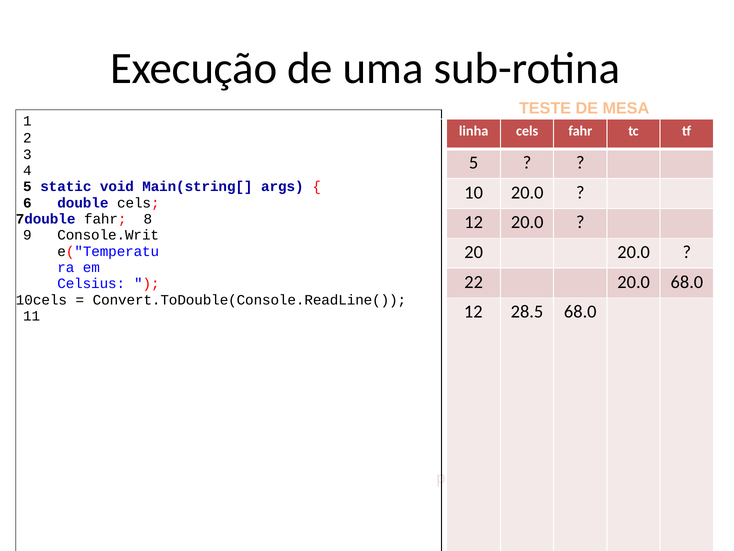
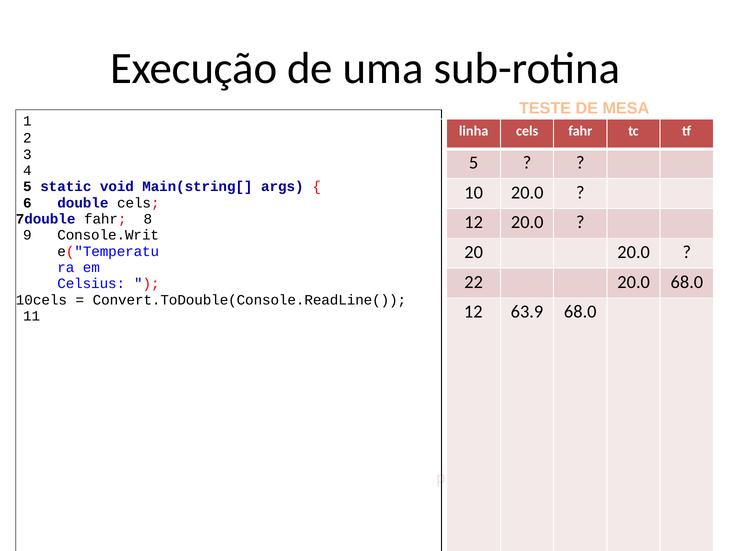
28.5: 28.5 -> 63.9 (527, 311)
